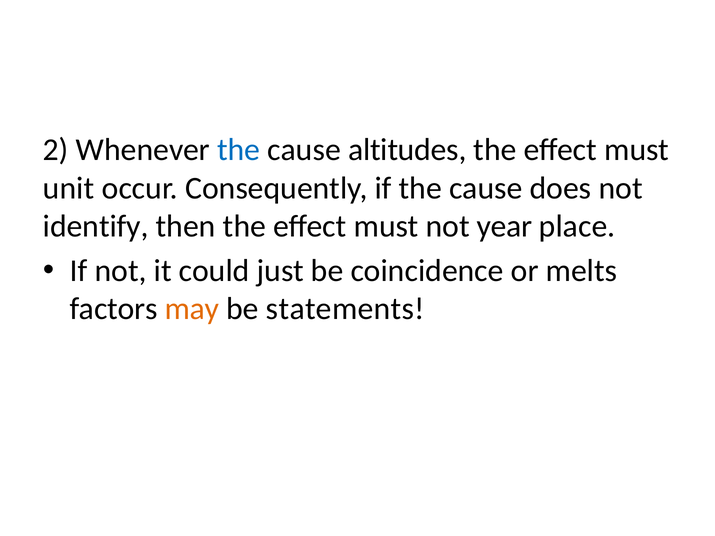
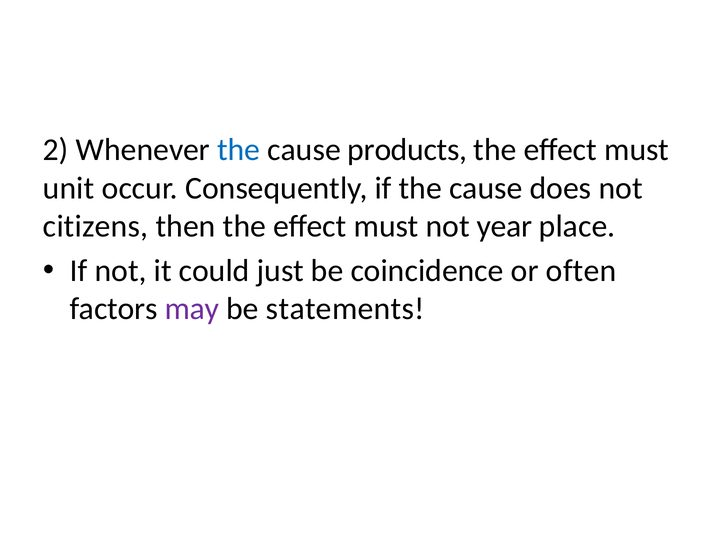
altitudes: altitudes -> products (407, 150)
identify: identify -> citizens (96, 226)
melts: melts -> often (581, 271)
may colour: orange -> purple (192, 309)
